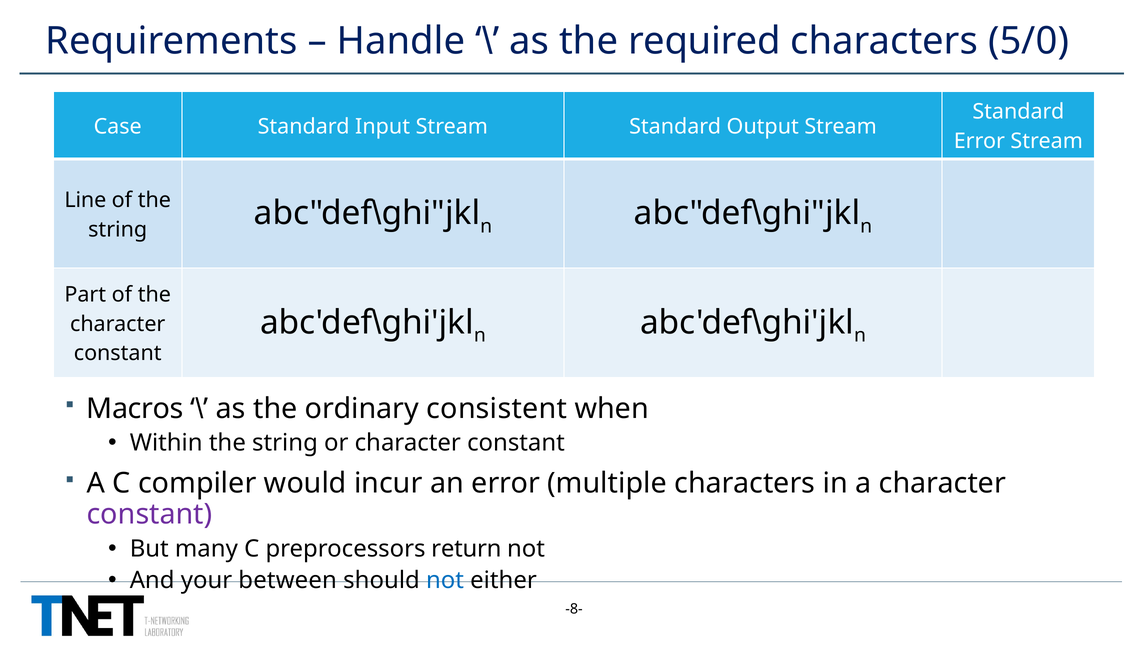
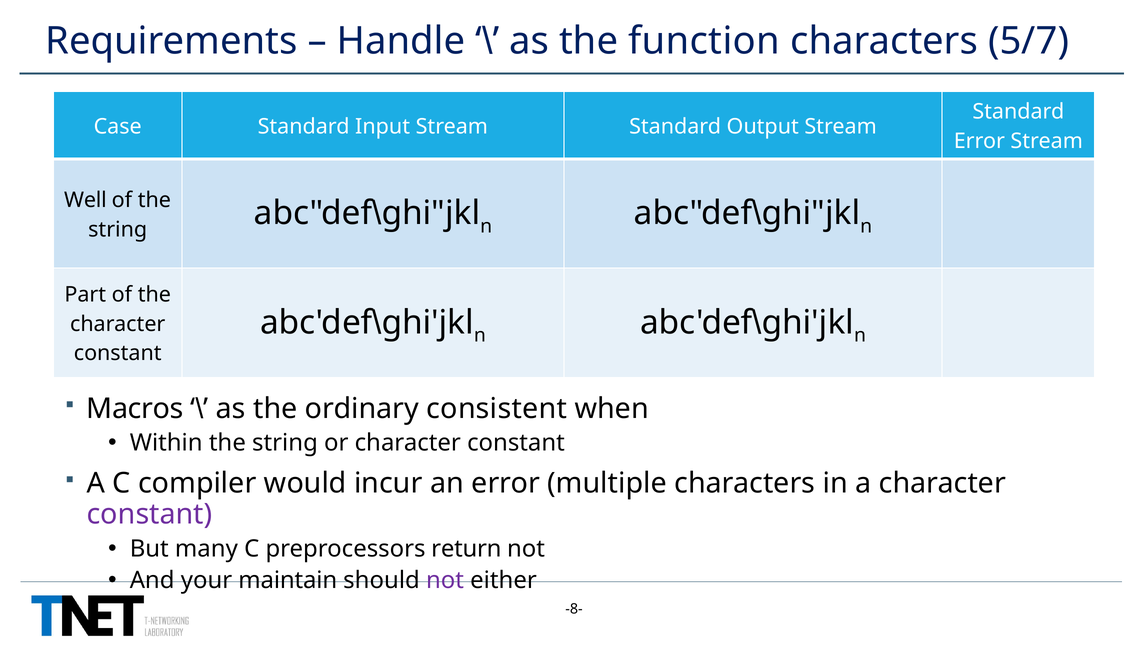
required: required -> function (704, 41)
5/0: 5/0 -> 5/7 (1029, 41)
Line: Line -> Well (85, 200)
between: between -> maintain (288, 580)
not colour: blue -> purple (445, 580)
